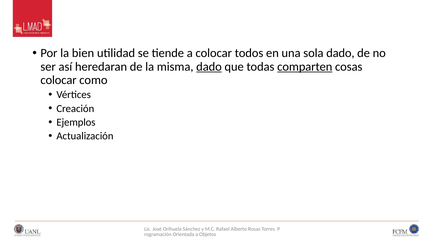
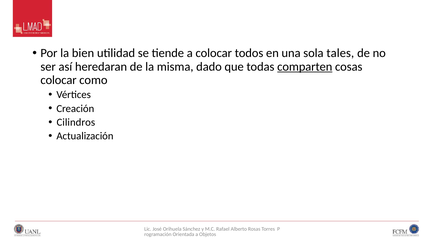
sola dado: dado -> tales (340, 53)
dado underline: present -> none (209, 67)
Ejemplos: Ejemplos -> Cilindros (76, 122)
